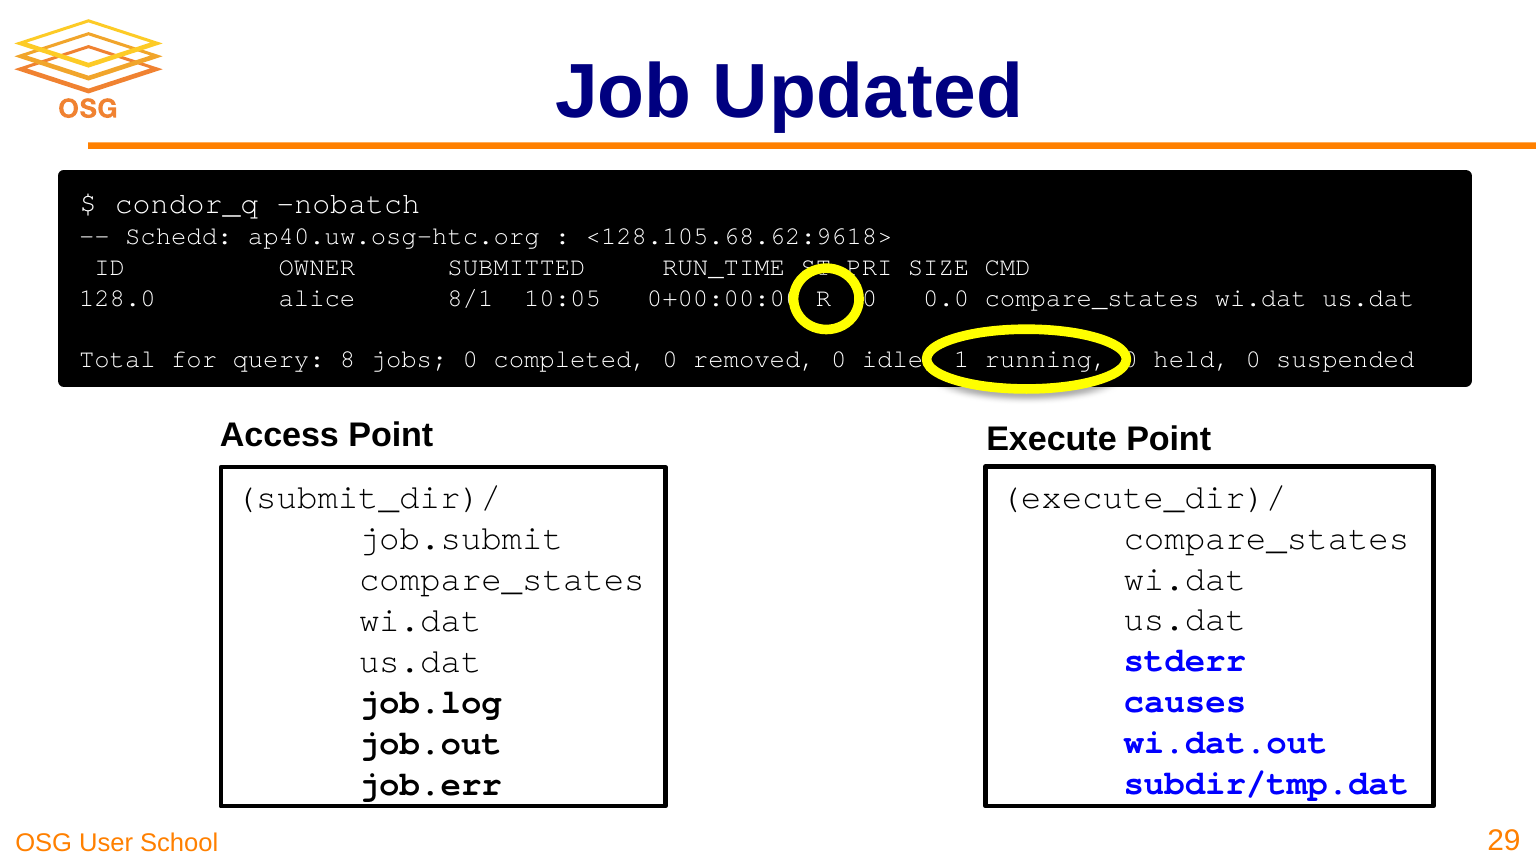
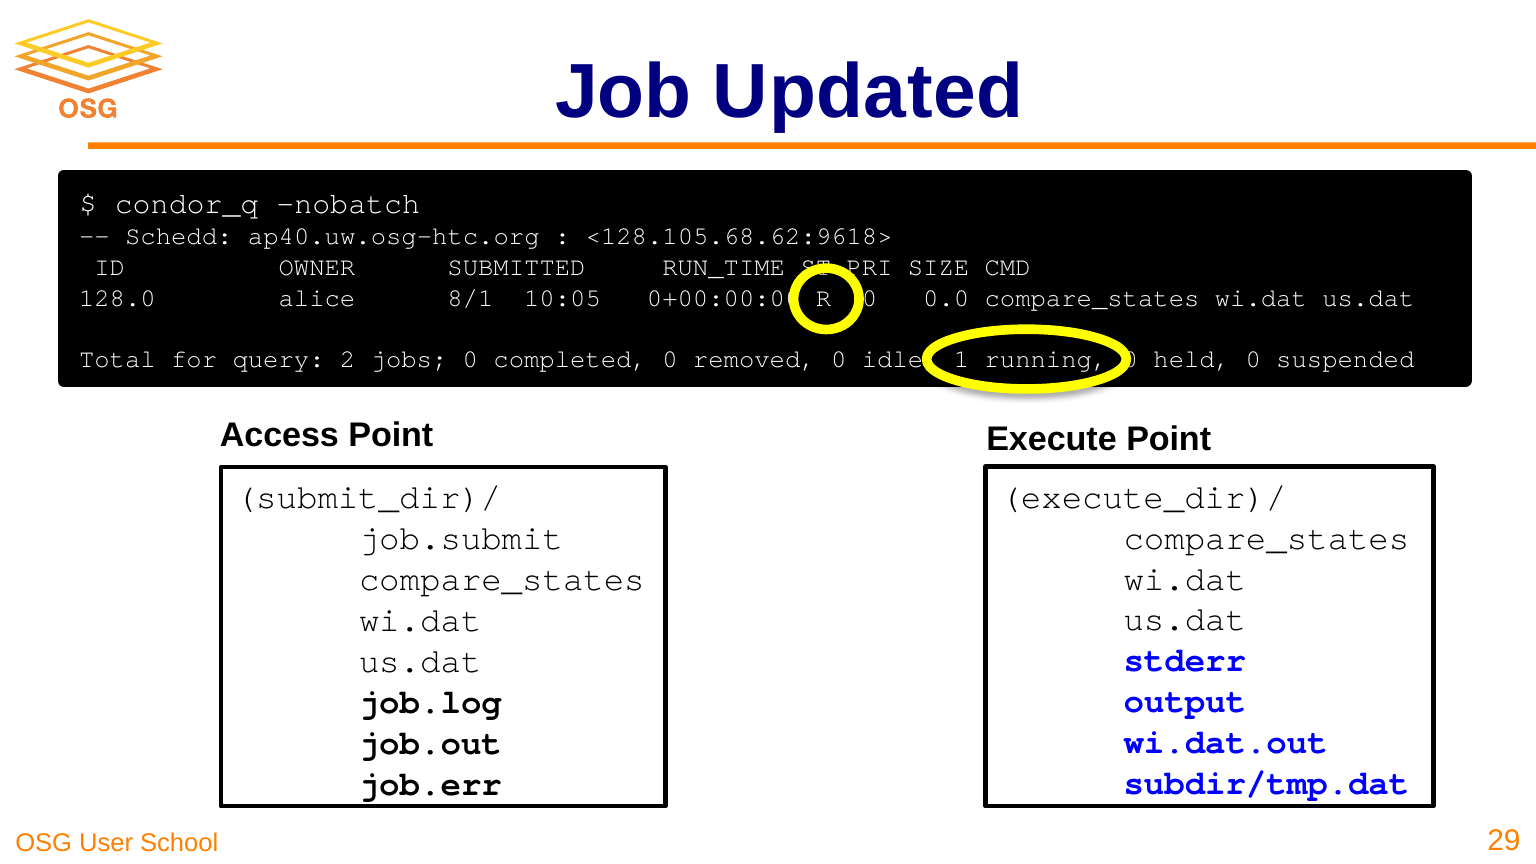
8: 8 -> 2 (348, 359)
causes: causes -> output (1185, 702)
